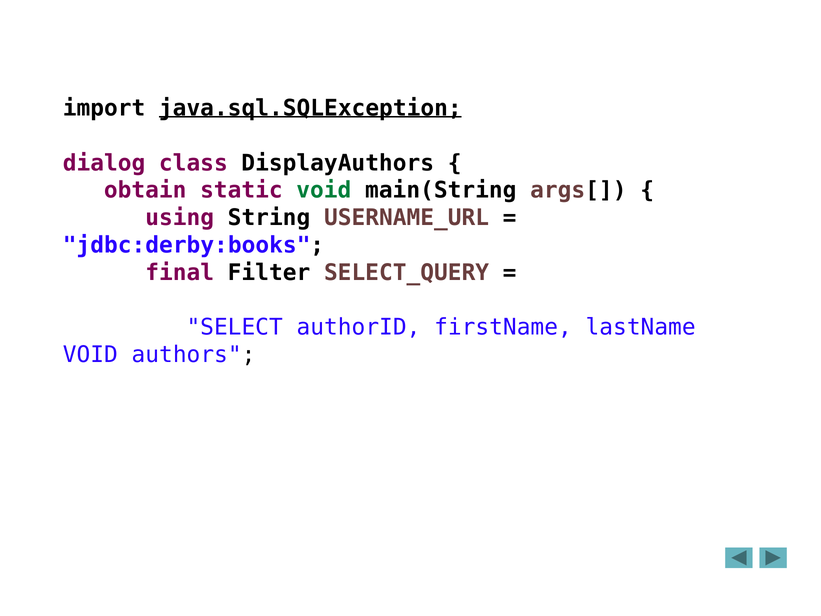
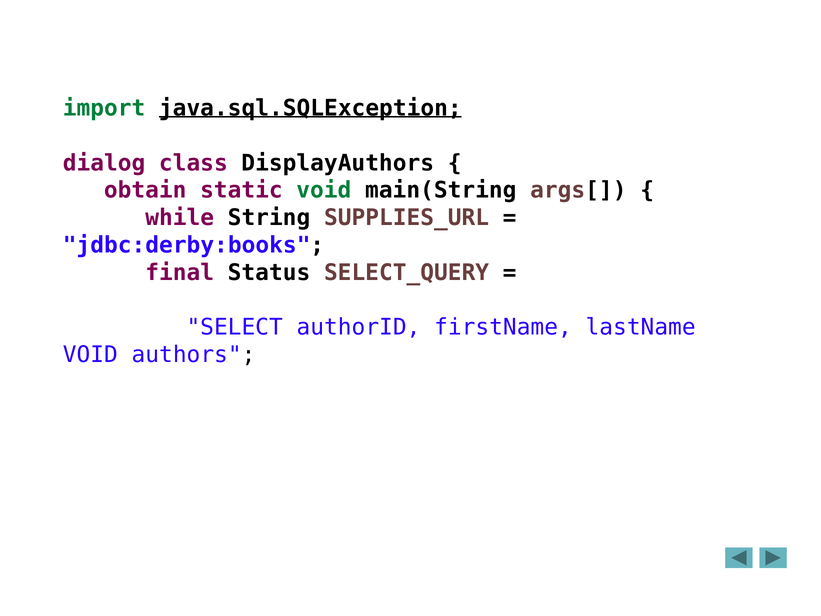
import colour: black -> green (104, 108)
using: using -> while (180, 218)
USERNAME_URL: USERNAME_URL -> SUPPLIES_URL (407, 218)
Filter: Filter -> Status (269, 273)
